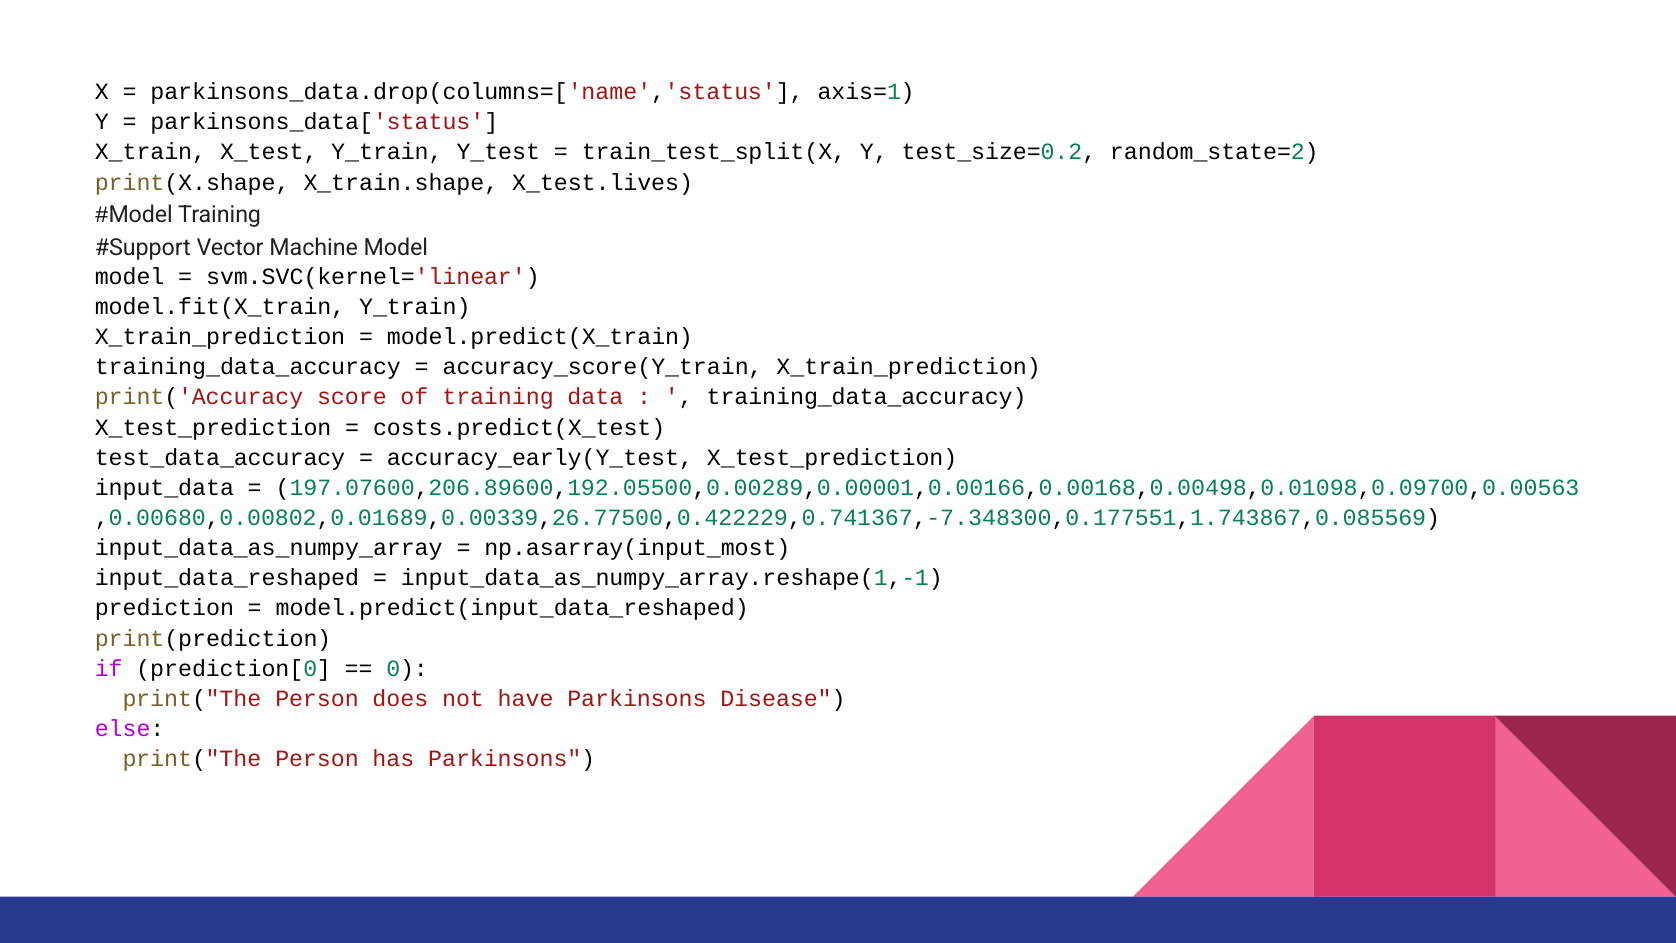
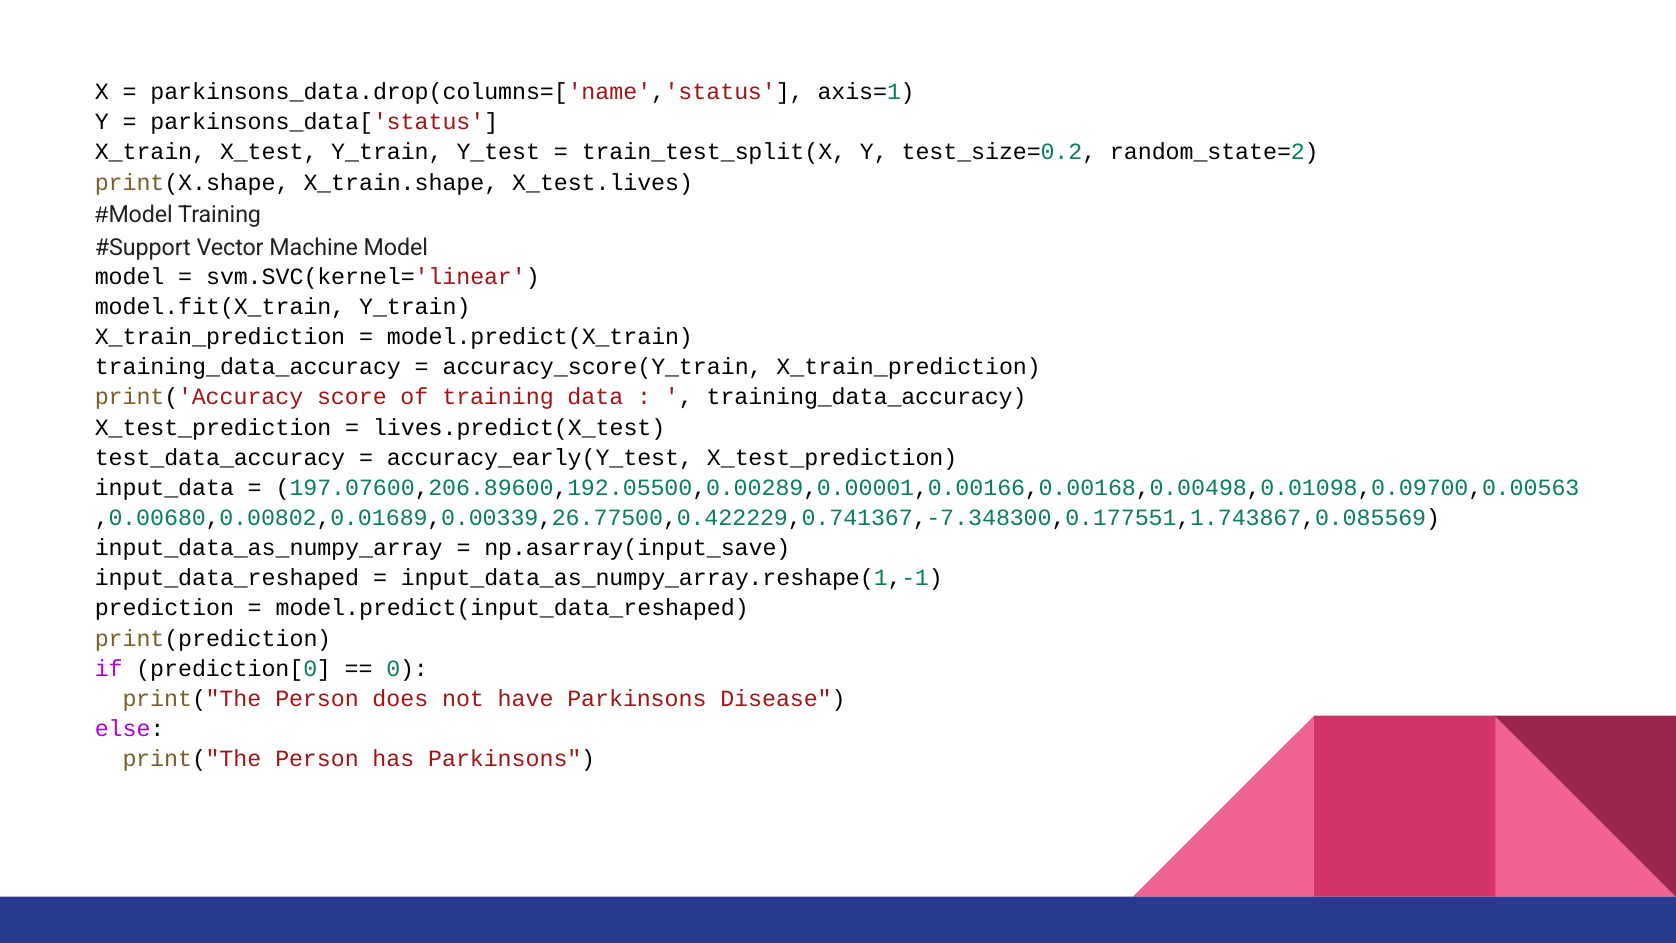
costs.predict(X_test: costs.predict(X_test -> lives.predict(X_test (519, 427)
np.asarray(input_most: np.asarray(input_most -> np.asarray(input_save (637, 548)
